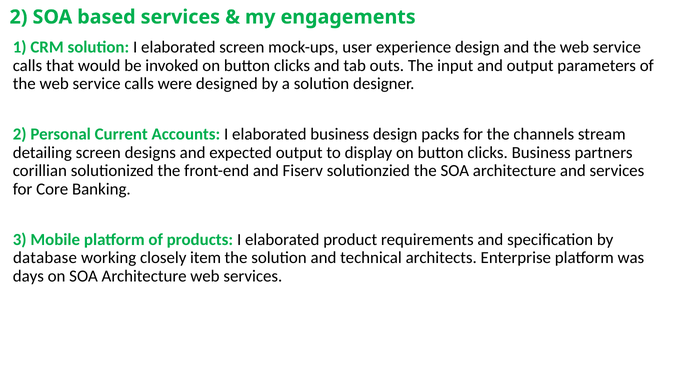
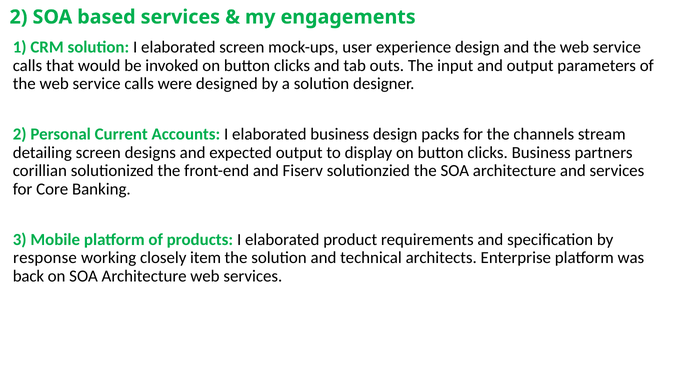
database: database -> response (45, 258)
days: days -> back (28, 276)
